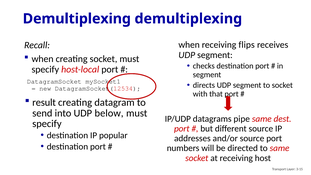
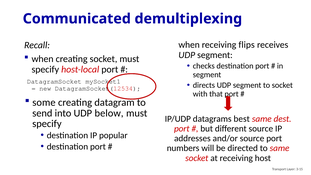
Demultiplexing: Demultiplexing -> Communicated (77, 19)
result: result -> some (44, 102)
pipe: pipe -> best (242, 119)
